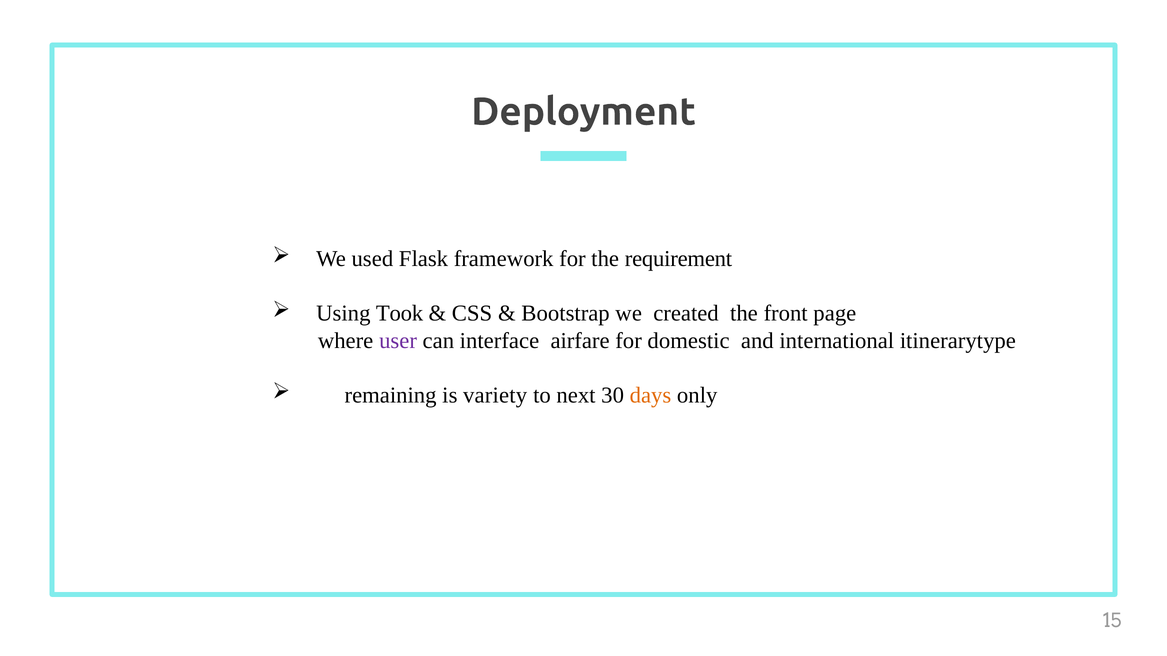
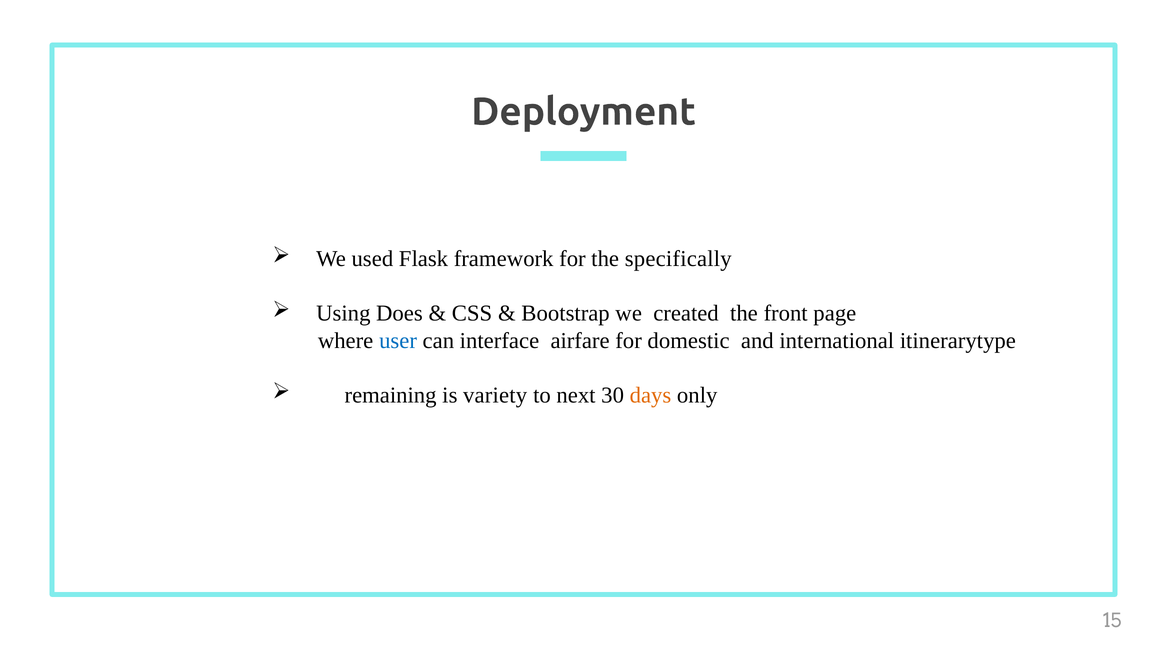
requirement: requirement -> specifically (678, 259)
Took: Took -> Does (399, 314)
user colour: purple -> blue (398, 341)
